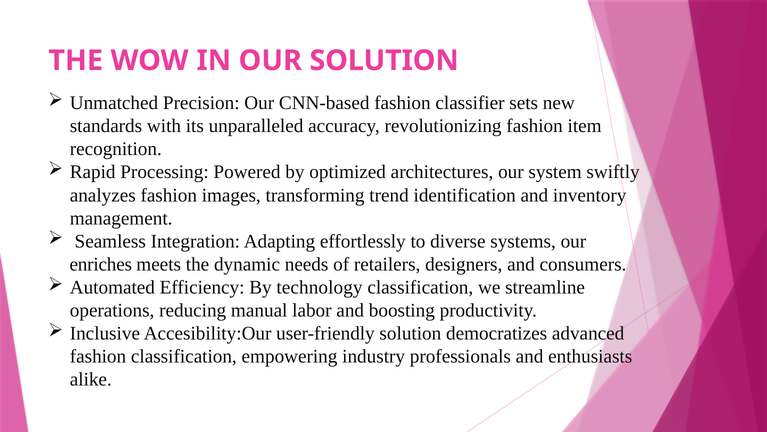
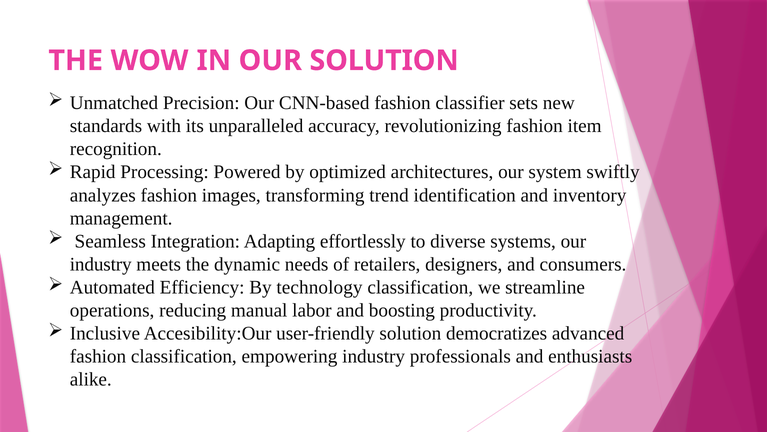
enriches: enriches -> industry (101, 264)
